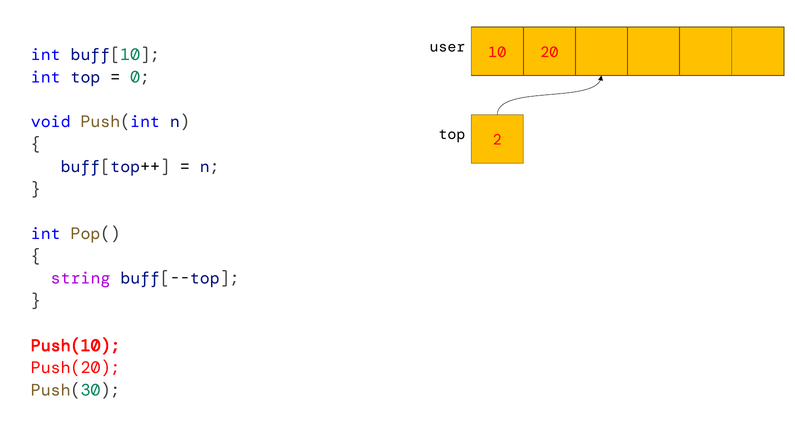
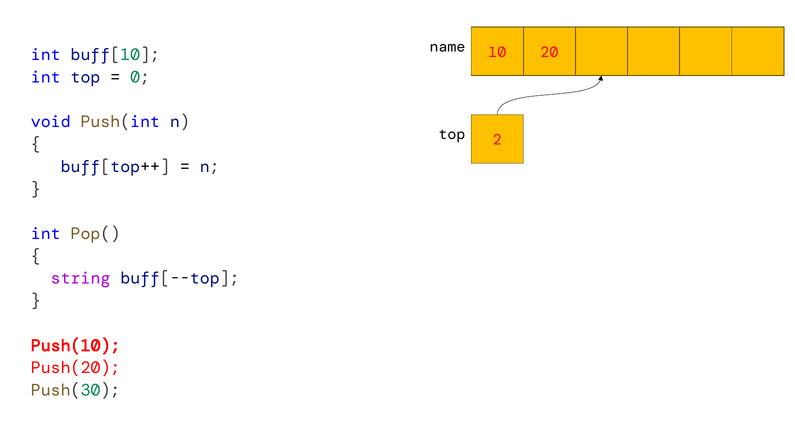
user: user -> name (447, 47)
